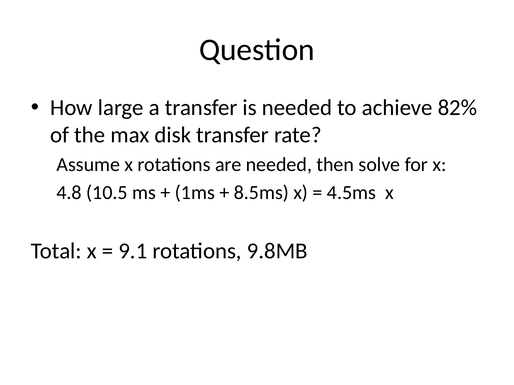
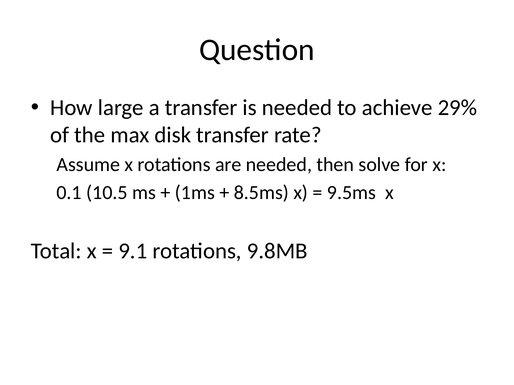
82%: 82% -> 29% (457, 108)
4.8: 4.8 -> 0.1 (69, 193)
4.5ms: 4.5ms -> 9.5ms (351, 193)
